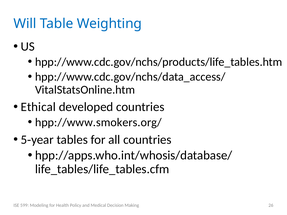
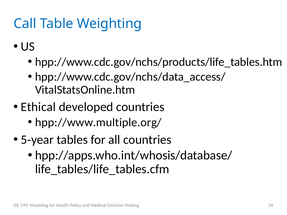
Will: Will -> Call (25, 24)
hpp://www.smokers.org/: hpp://www.smokers.org/ -> hpp://www.multiple.org/ (98, 122)
